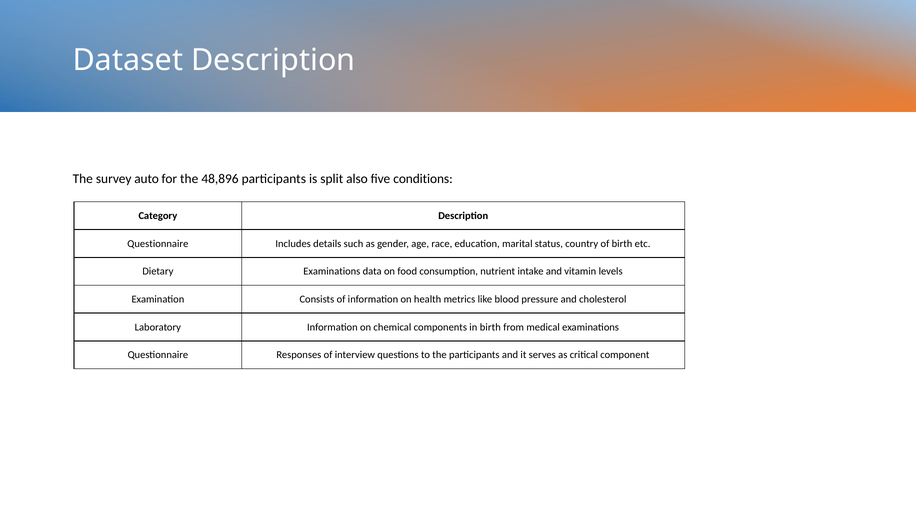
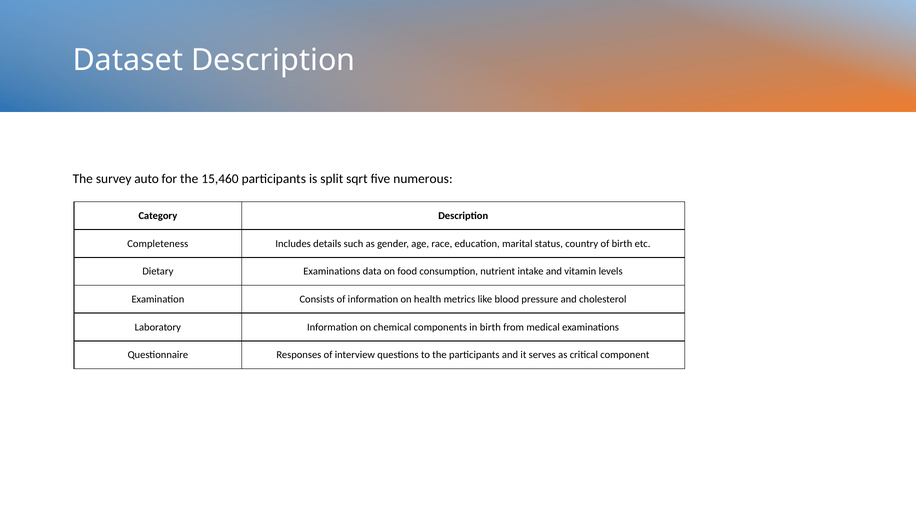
48,896: 48,896 -> 15,460 (220, 179)
also: also -> sqrt (357, 179)
conditions: conditions -> numerous (423, 179)
Questionnaire: Questionnaire -> Completeness (158, 244)
